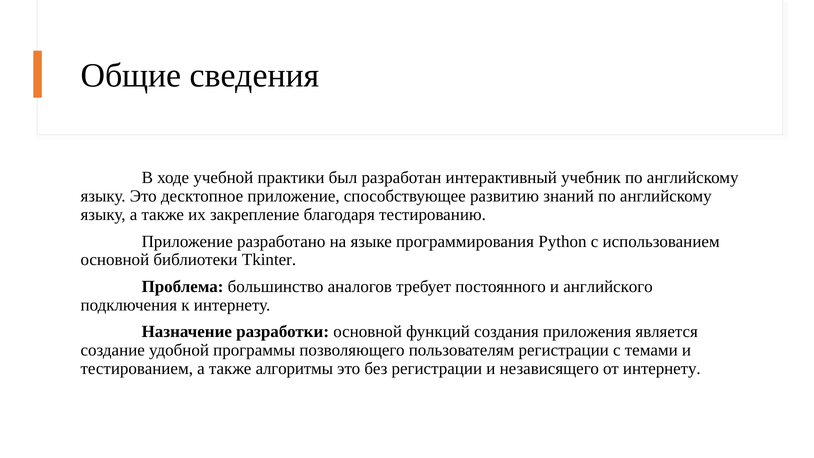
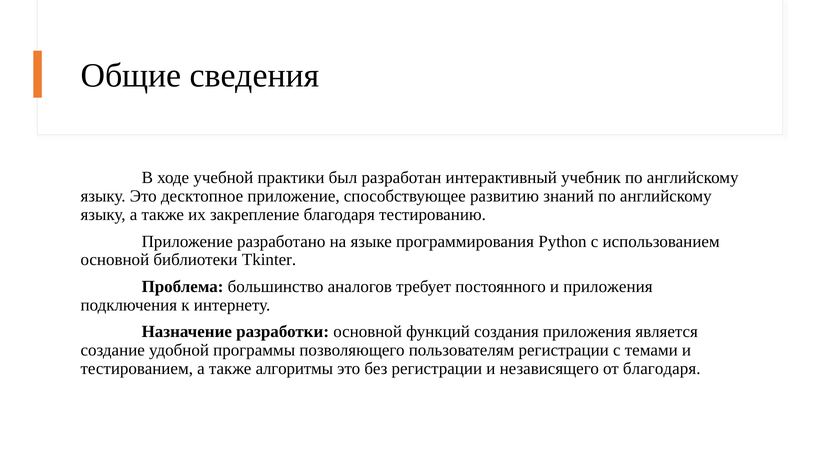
и английского: английского -> приложения (608, 286)
от интернету: интернету -> благодаря (662, 368)
